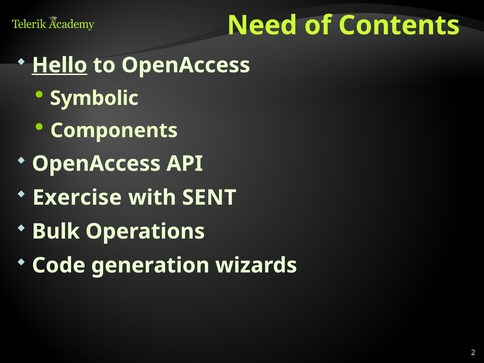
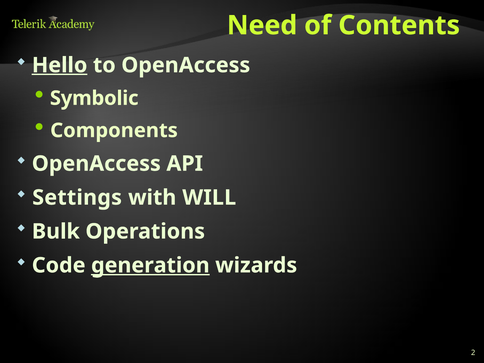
Exercise: Exercise -> Settings (77, 198)
SENT: SENT -> WILL (209, 198)
generation underline: none -> present (150, 265)
